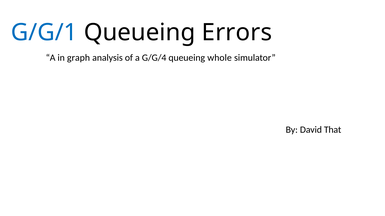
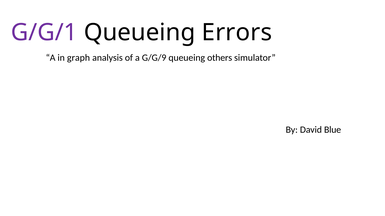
G/G/1 colour: blue -> purple (44, 32)
G/G/4: G/G/4 -> G/G/9 (154, 58)
whole: whole -> others (220, 58)
That: That -> Blue (333, 130)
